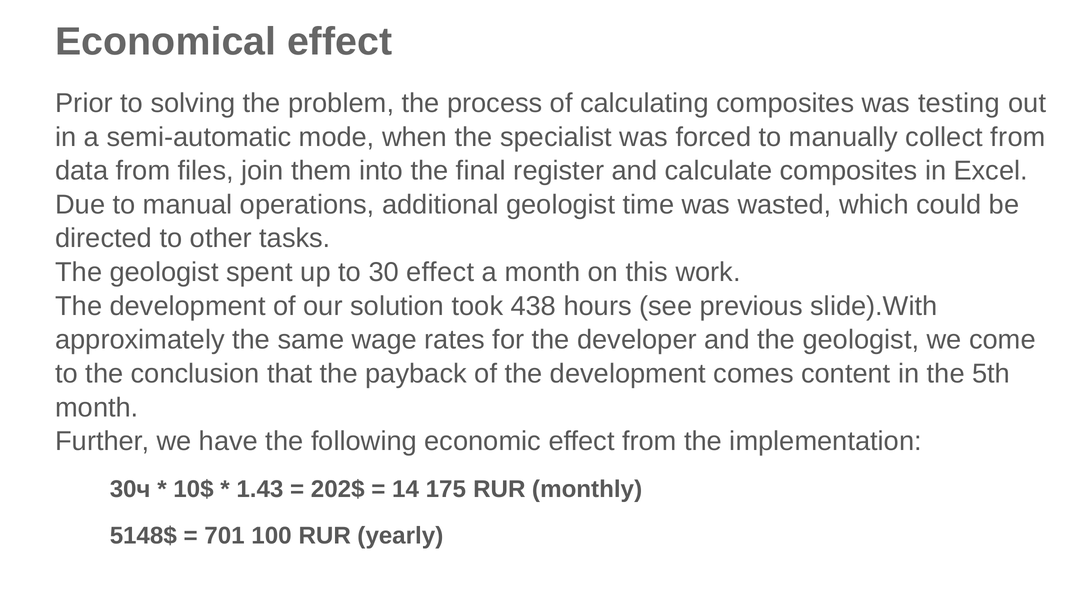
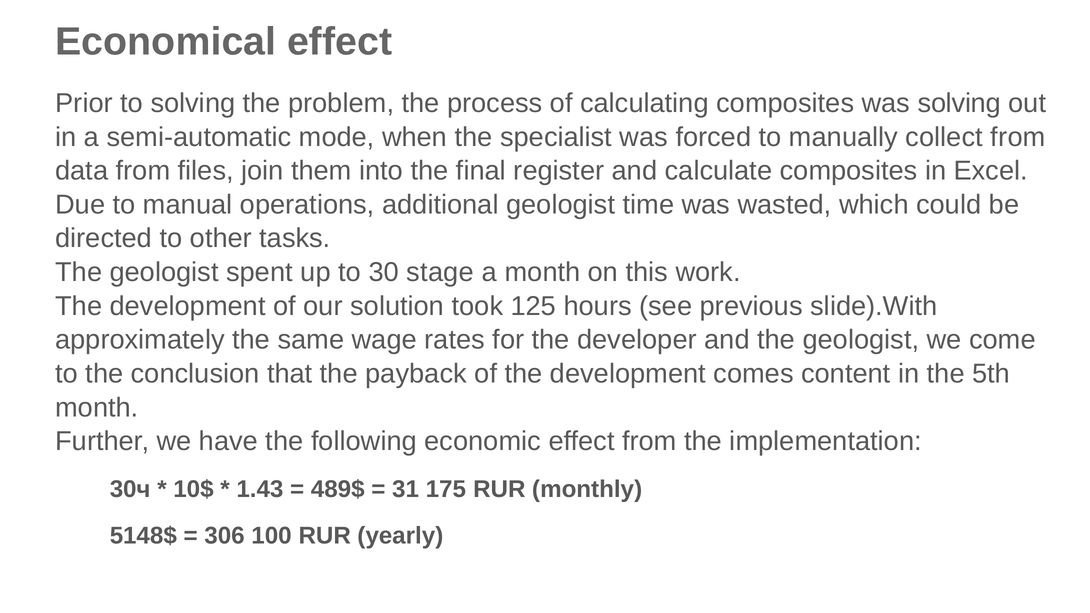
was testing: testing -> solving (959, 103)
30 effect: effect -> stage (440, 272)
438: 438 -> 125 (533, 306)
202$: 202$ -> 489$ (338, 489)
14: 14 -> 31 (406, 489)
701: 701 -> 306 (225, 536)
